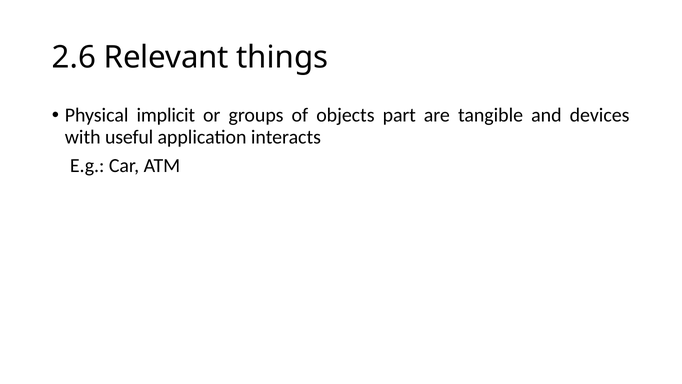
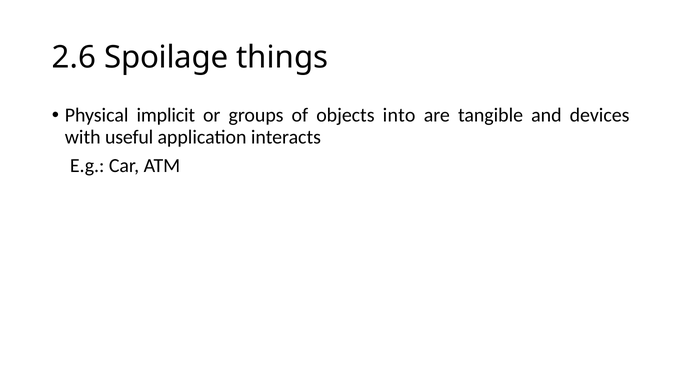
Relevant: Relevant -> Spoilage (166, 57)
part: part -> into (399, 115)
